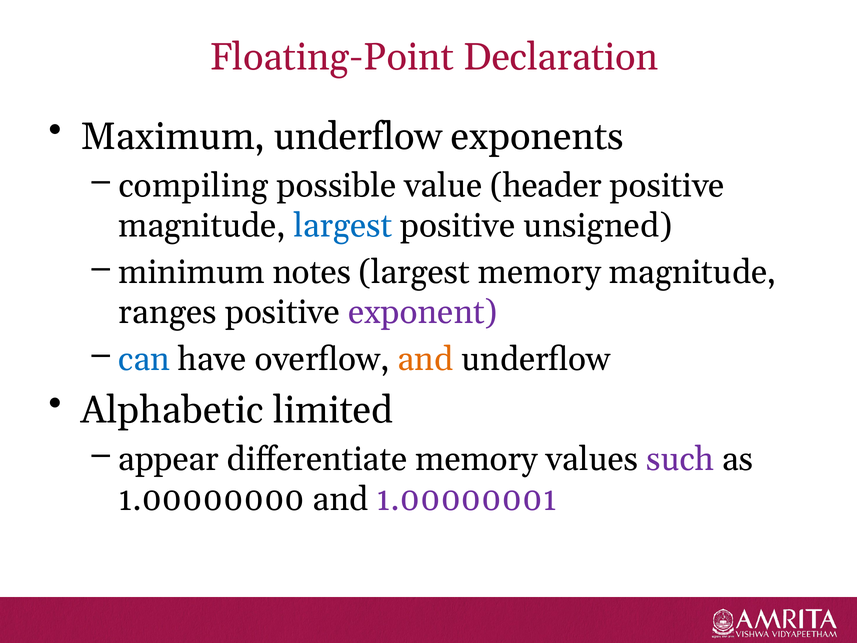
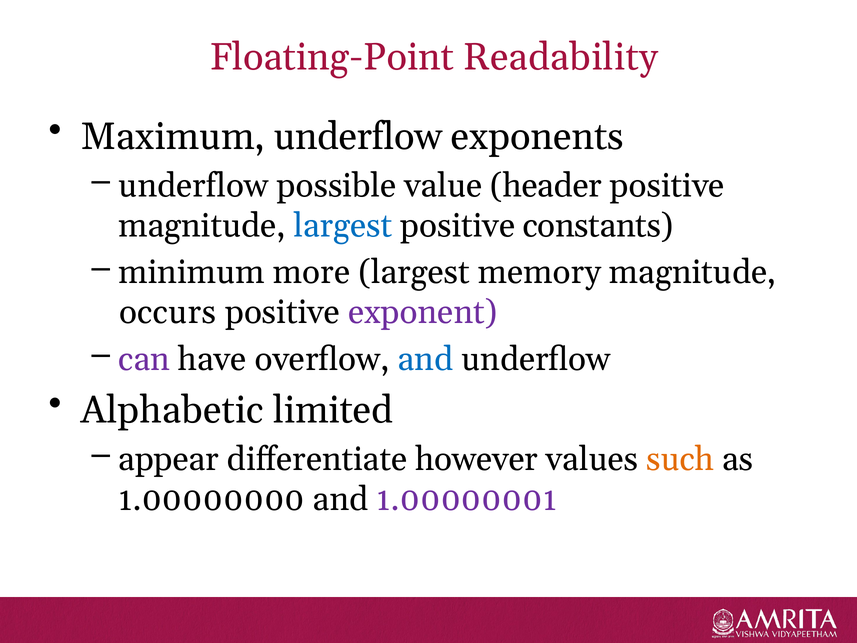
Declaration: Declaration -> Readability (560, 57)
compiling: compiling -> underflow (194, 186)
unsigned: unsigned -> constants (598, 226)
notes: notes -> more (312, 272)
ranges: ranges -> occurs (168, 312)
can colour: blue -> purple (144, 359)
and colour: orange -> blue (426, 359)
differentiate memory: memory -> however (477, 459)
such colour: purple -> orange (680, 459)
